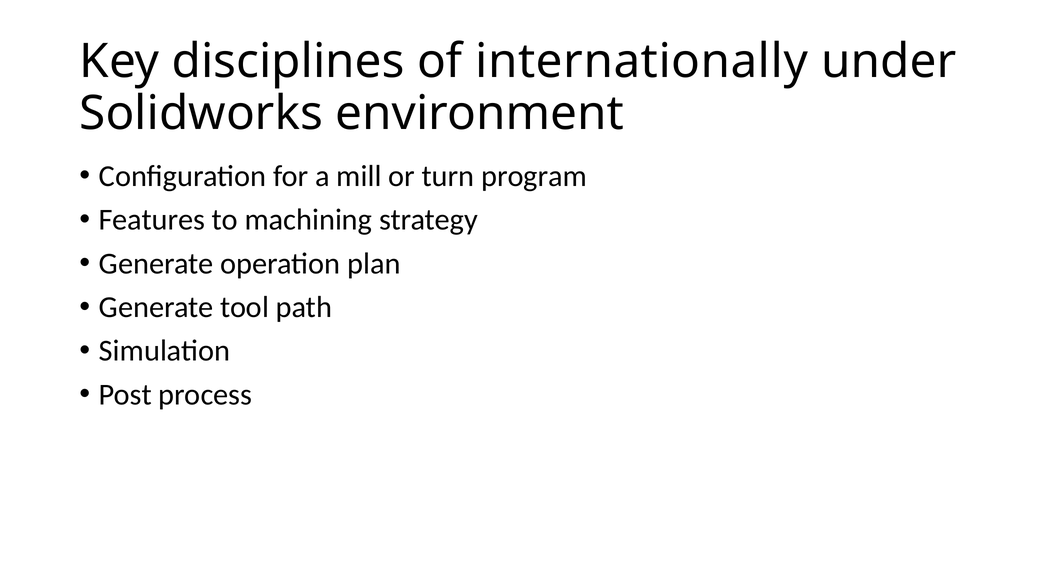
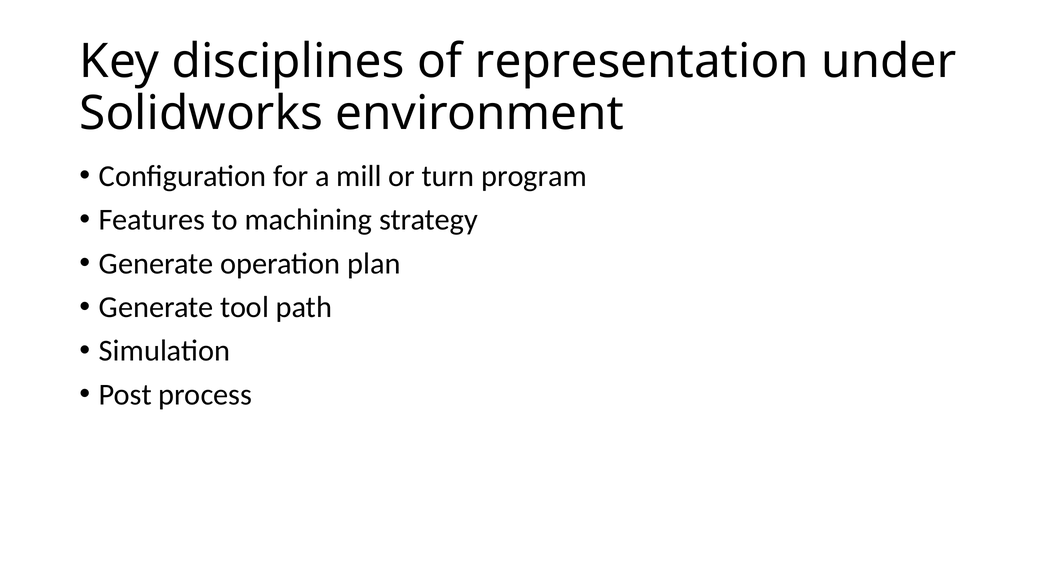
internationally: internationally -> representation (642, 62)
